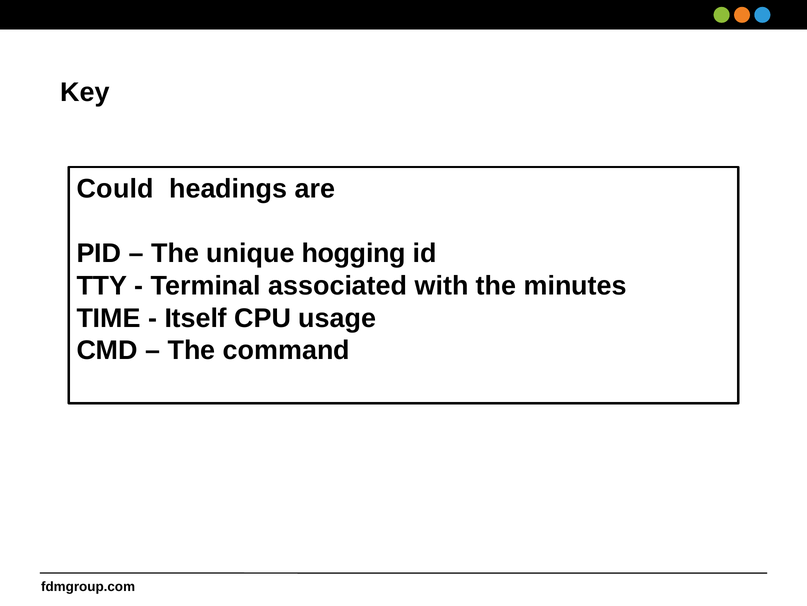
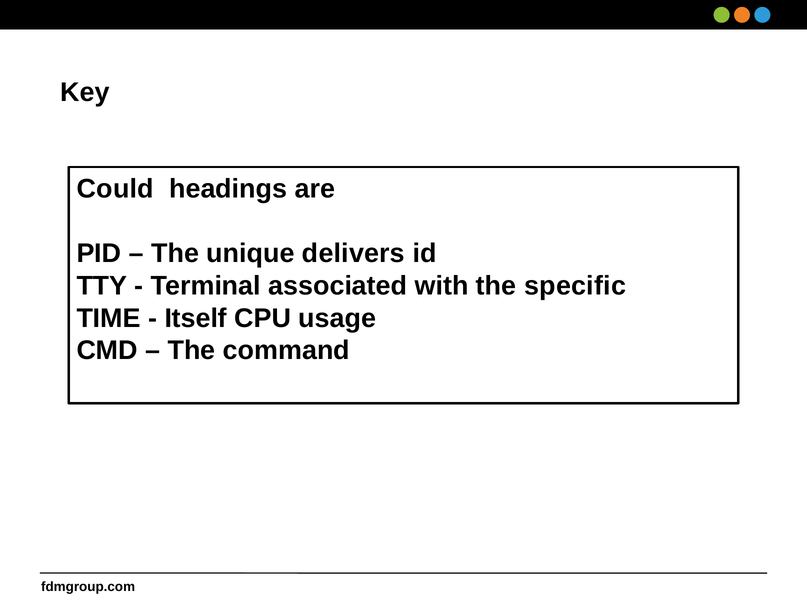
hogging: hogging -> delivers (353, 253)
minutes: minutes -> specific (575, 286)
